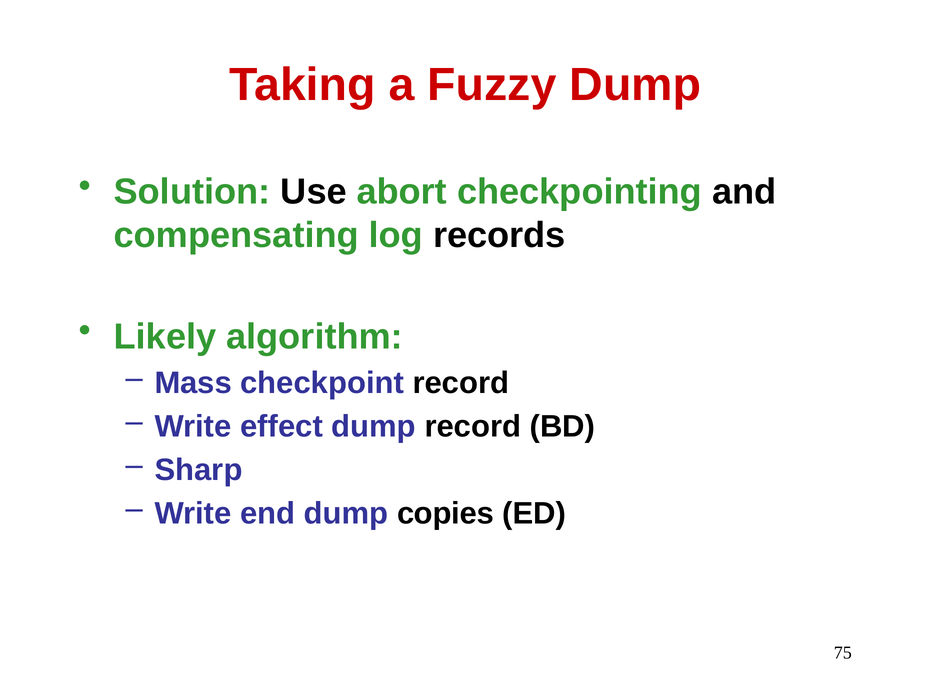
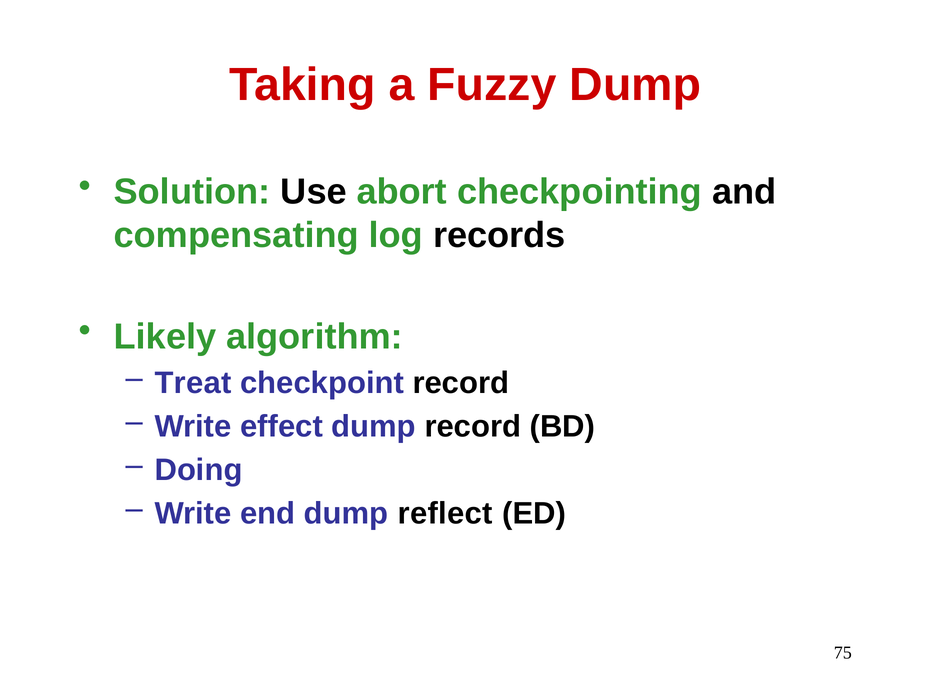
Mass: Mass -> Treat (193, 383)
Sharp: Sharp -> Doing (199, 470)
copies: copies -> reflect (445, 514)
